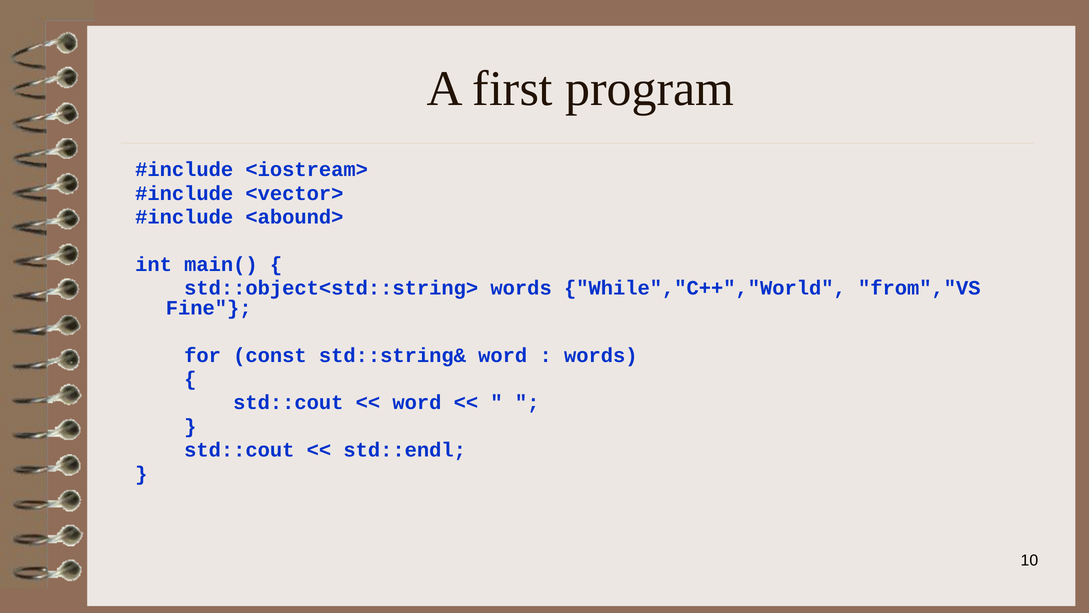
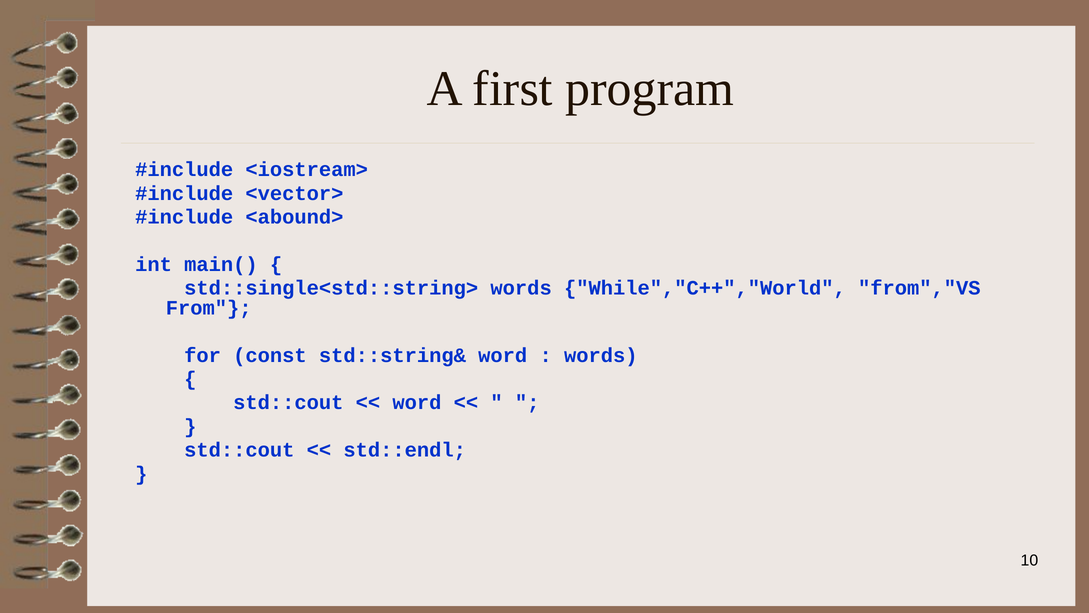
std::object<std::string>: std::object<std::string> -> std::single<std::string> (331, 288)
Fine: Fine -> From (209, 308)
